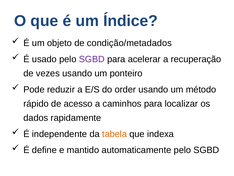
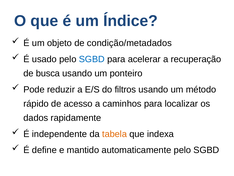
SGBD colour: purple -> blue (92, 59)
vezes: vezes -> busca (48, 73)
order: order -> filtros (125, 89)
